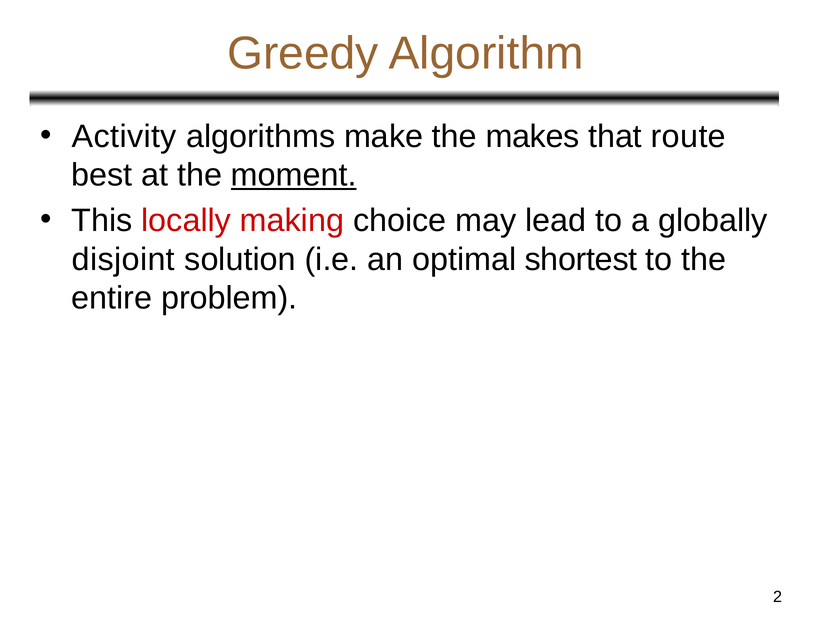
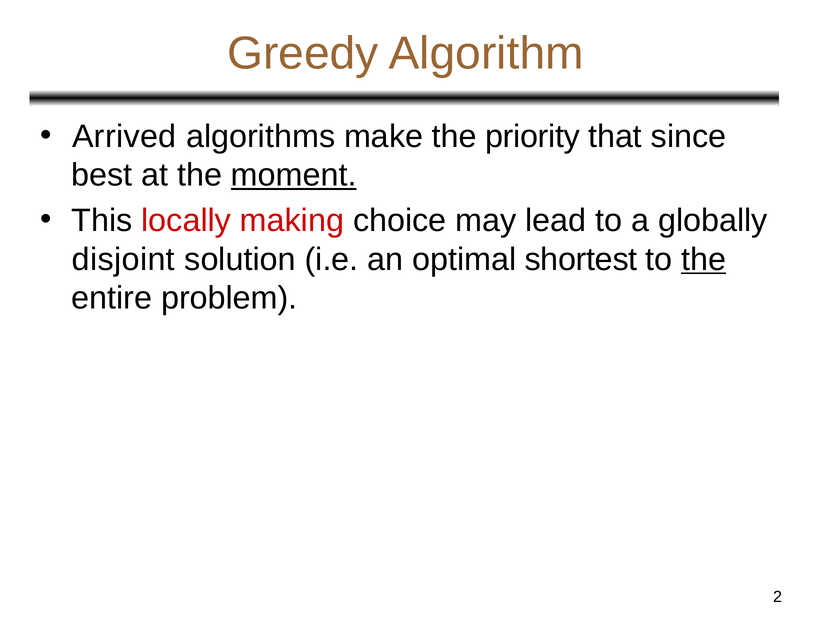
Activity: Activity -> Arrived (124, 136)
makes: makes -> priority (533, 136)
route: route -> since (689, 136)
the underline: none -> present (704, 259)
